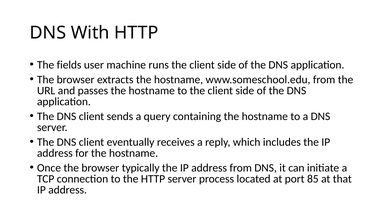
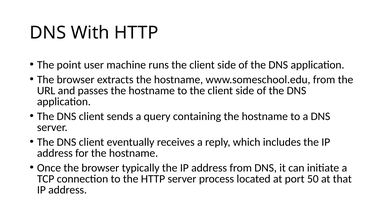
fields: fields -> point (69, 65)
85: 85 -> 50 (313, 179)
